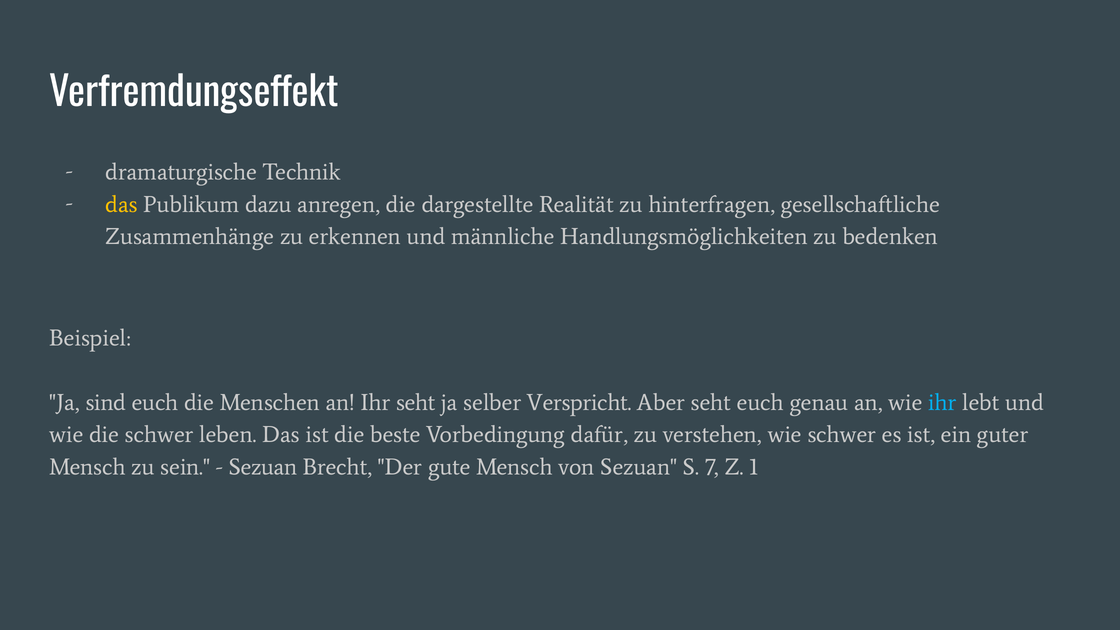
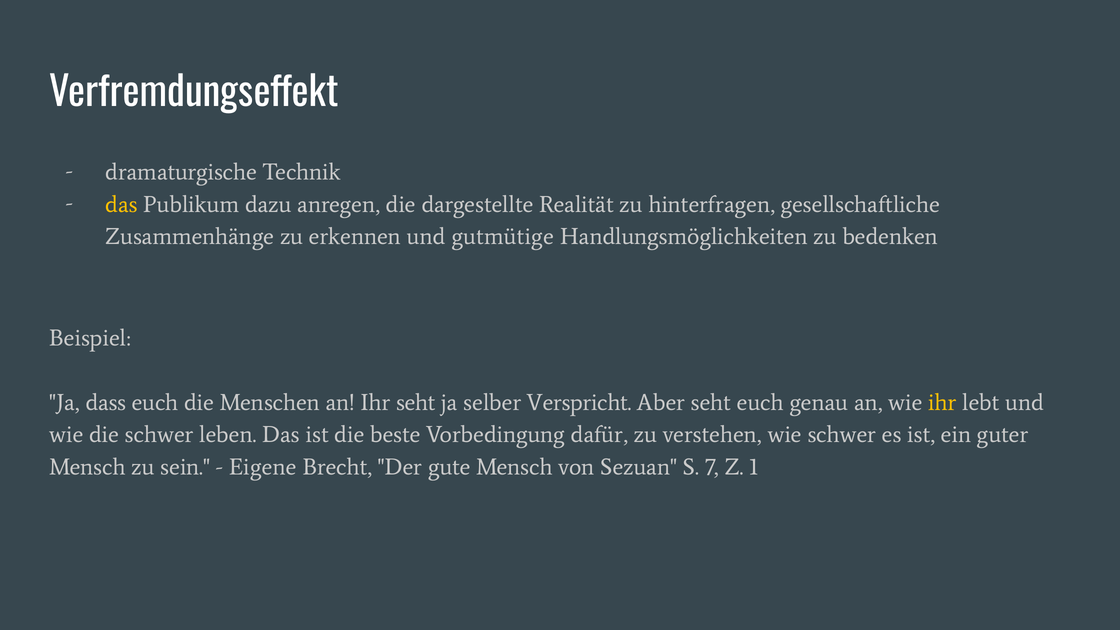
männliche: männliche -> gutmütige (503, 237)
sind: sind -> dass (106, 403)
ihr colour: light blue -> yellow (942, 403)
Sezuan: Sezuan -> Eigene (263, 467)
